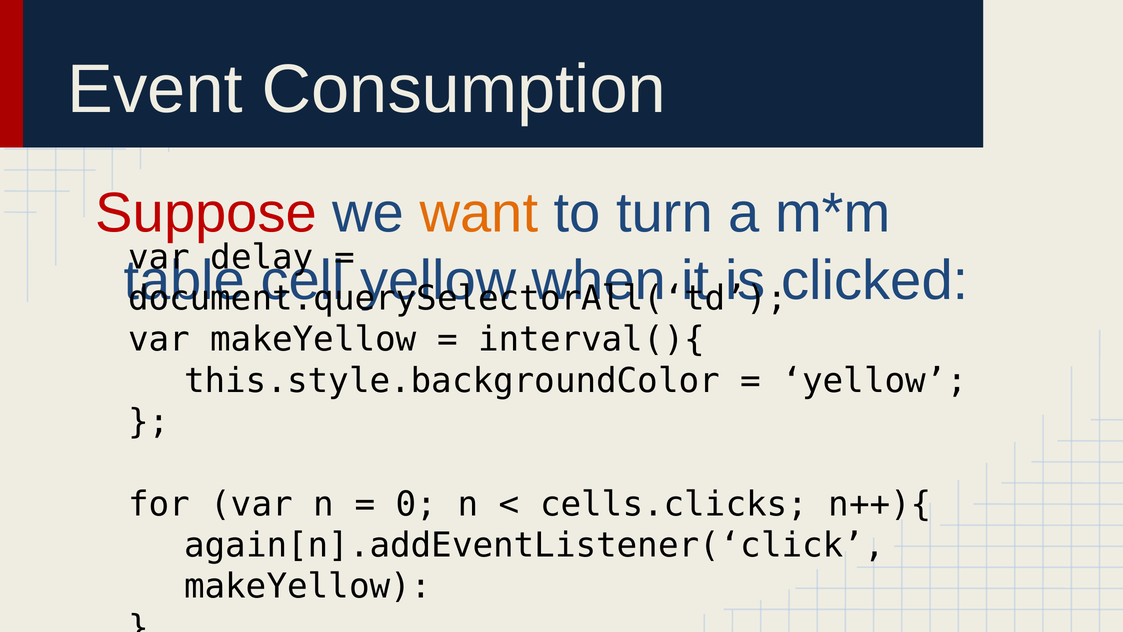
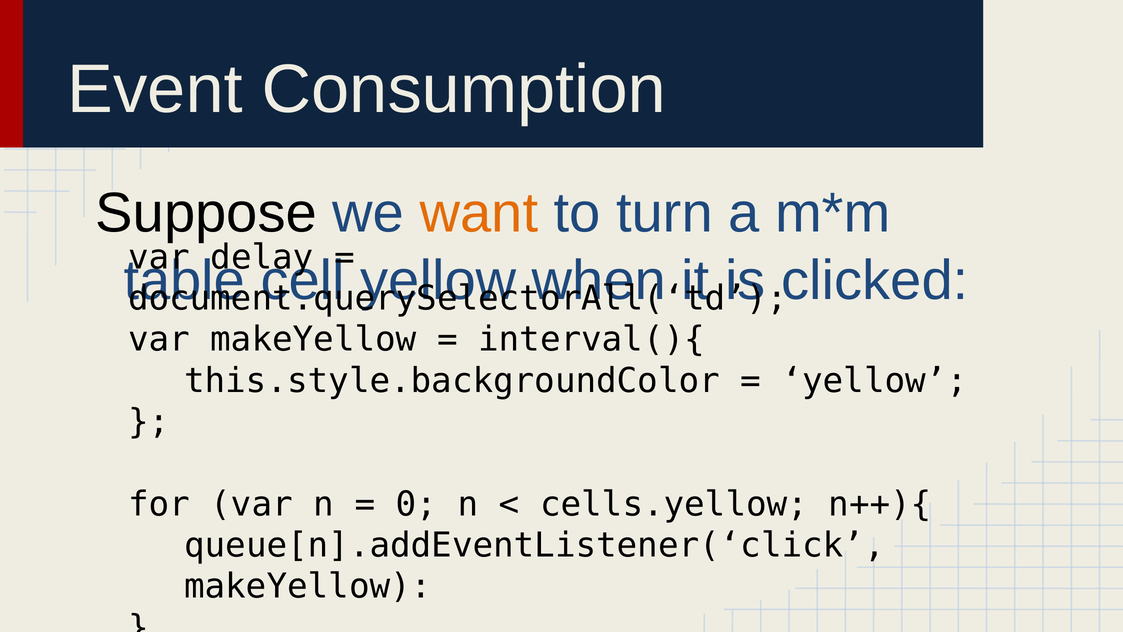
Suppose colour: red -> black (206, 213)
cells.clicks: cells.clicks -> cells.yellow (674, 504)
again[n].addEventListener(‘click: again[n].addEventListener(‘click -> queue[n].addEventListener(‘click (534, 545)
